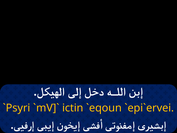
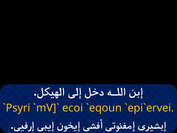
ictin: ictin -> ecoi (73, 108)
